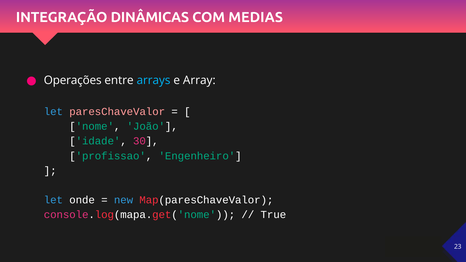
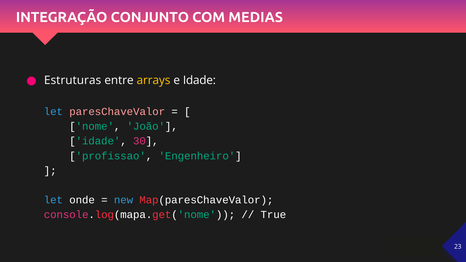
DINÂMICAS: DINÂMICAS -> CONJUNTO (150, 17)
Operações: Operações -> Estruturas (73, 80)
arrays colour: light blue -> yellow (154, 80)
e Array: Array -> Idade (199, 80)
